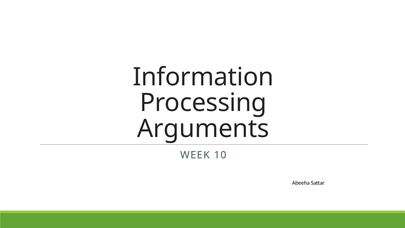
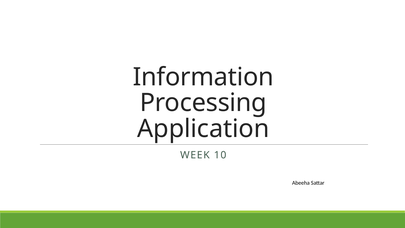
Arguments: Arguments -> Application (203, 129)
